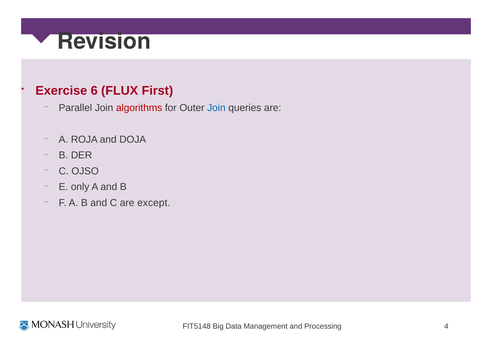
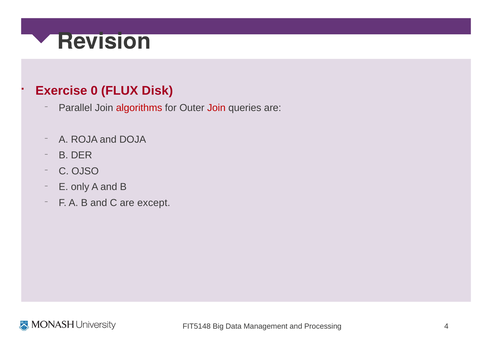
6: 6 -> 0 (94, 91)
First: First -> Disk (157, 91)
Join colour: blue -> red (216, 108)
